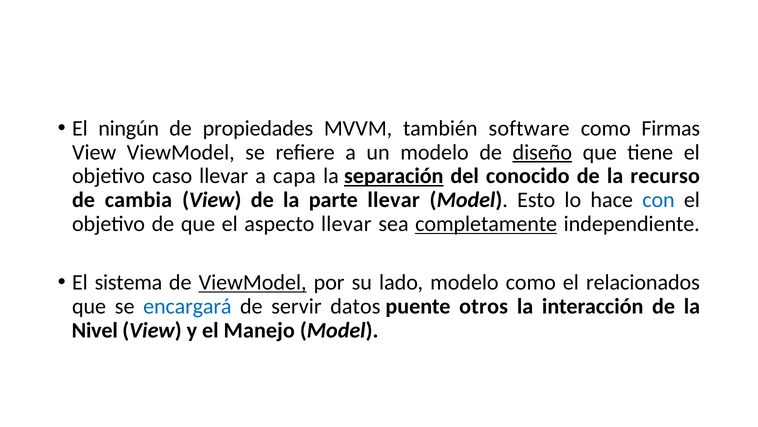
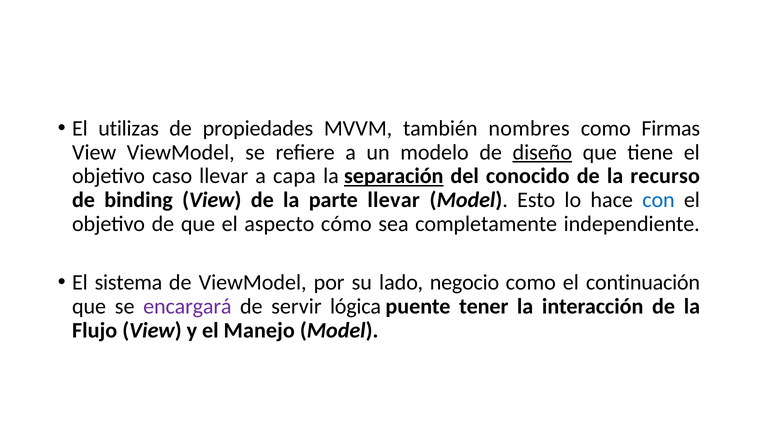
ningún: ningún -> utilizas (129, 128)
software: software -> nombres (529, 128)
cambia: cambia -> binding (139, 200)
aspecto llevar: llevar -> cómo (346, 224)
completamente underline: present -> none (486, 224)
ViewModel underline: present -> none (253, 282)
lado modelo: modelo -> negocio (465, 282)
relacionados: relacionados -> continuación (643, 282)
encargará colour: blue -> purple (187, 306)
datos: datos -> lógica (356, 306)
otros: otros -> tener (484, 306)
Nivel: Nivel -> Flujo (95, 330)
